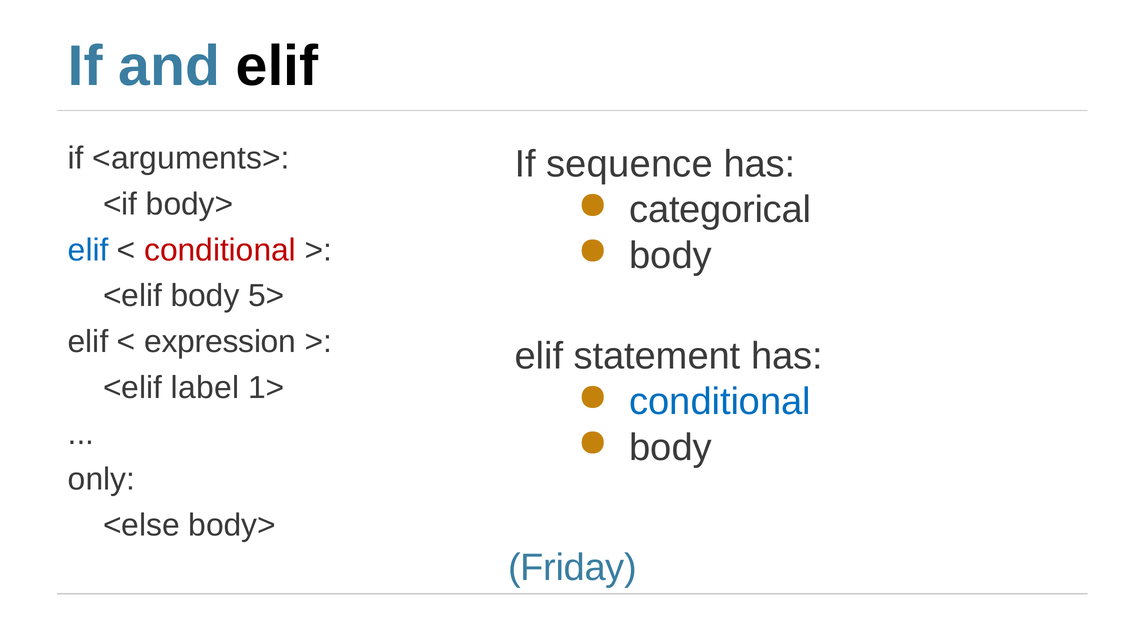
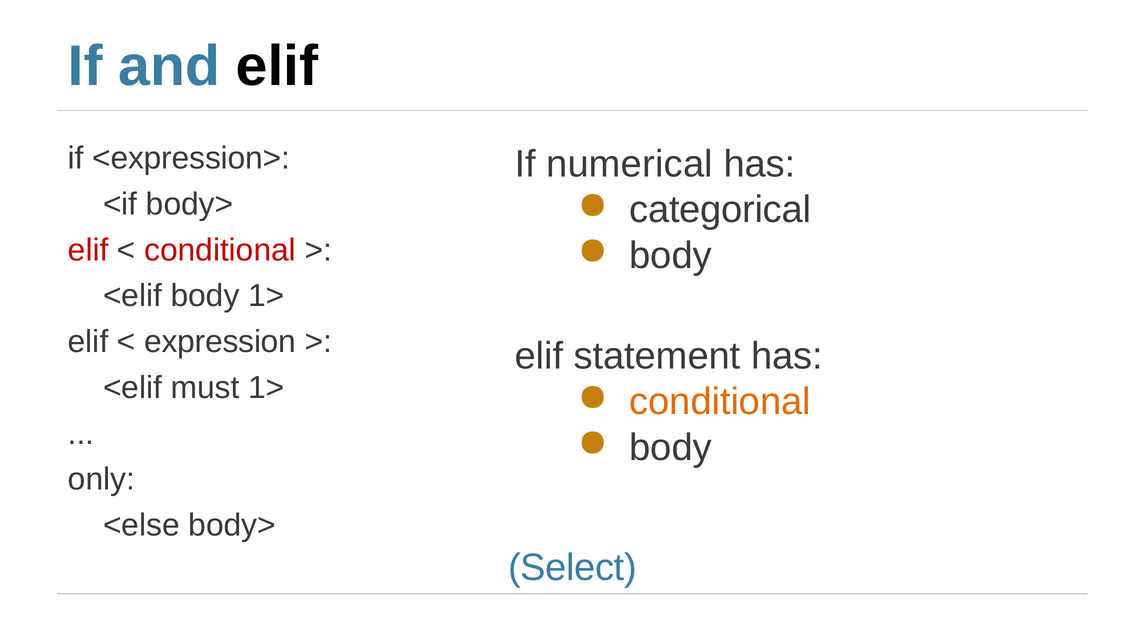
<arguments>: <arguments> -> <expression> (191, 158)
sequence: sequence -> numerical (630, 164)
elif colour: blue -> red (88, 250)
body 5>: 5> -> 1> (266, 296)
label: label -> must (205, 388)
conditional colour: blue -> orange (720, 402)
Friday: Friday -> Select (572, 568)
